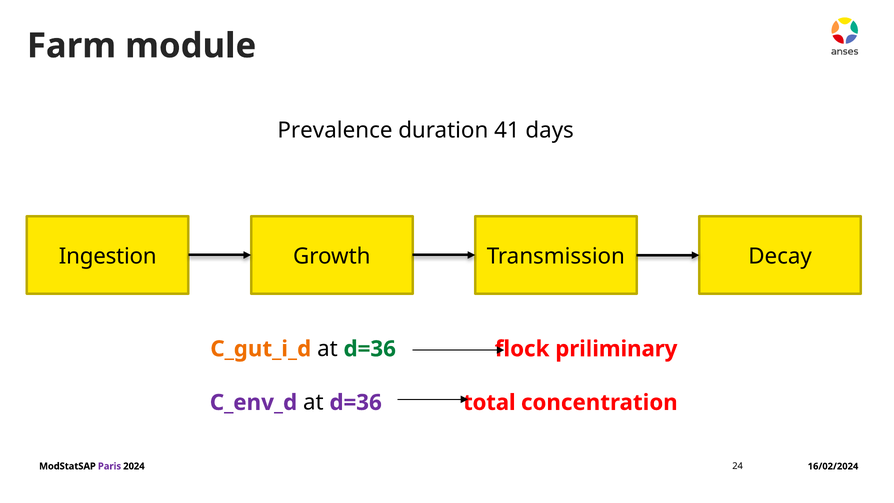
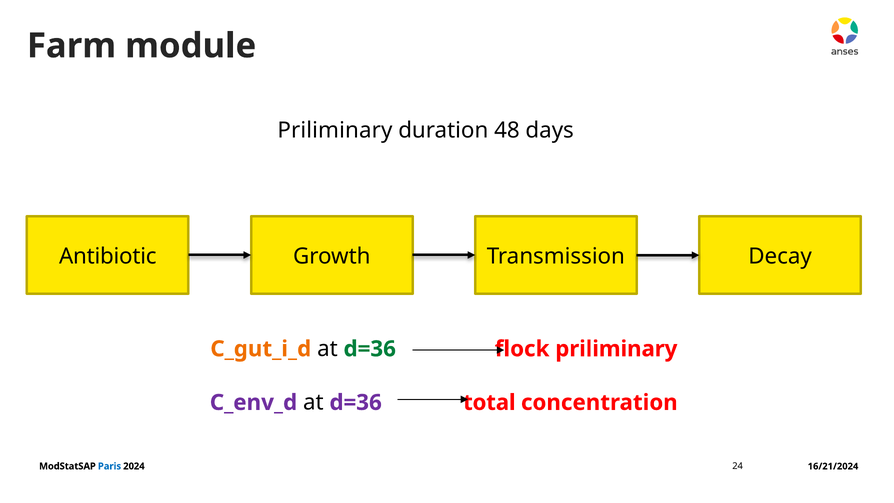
Prevalence: Prevalence -> Priliminary (335, 130)
41: 41 -> 48 (507, 130)
Ingestion: Ingestion -> Antibiotic (108, 256)
Paris colour: purple -> blue (110, 466)
16/02/2024: 16/02/2024 -> 16/21/2024 (833, 466)
